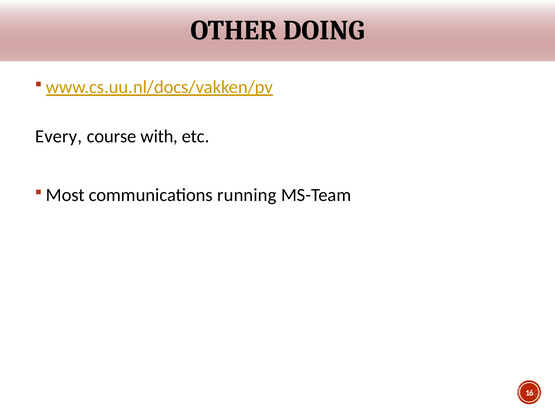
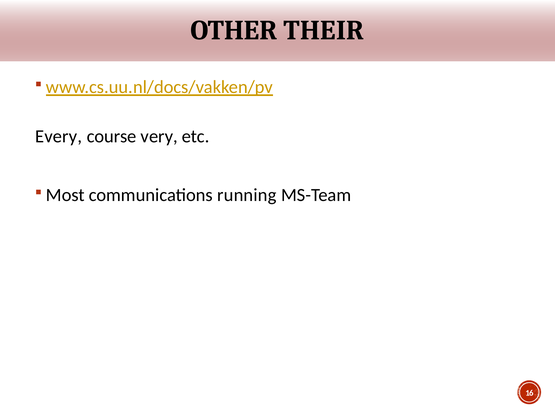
DOING: DOING -> THEIR (324, 30)
with: with -> very (159, 136)
